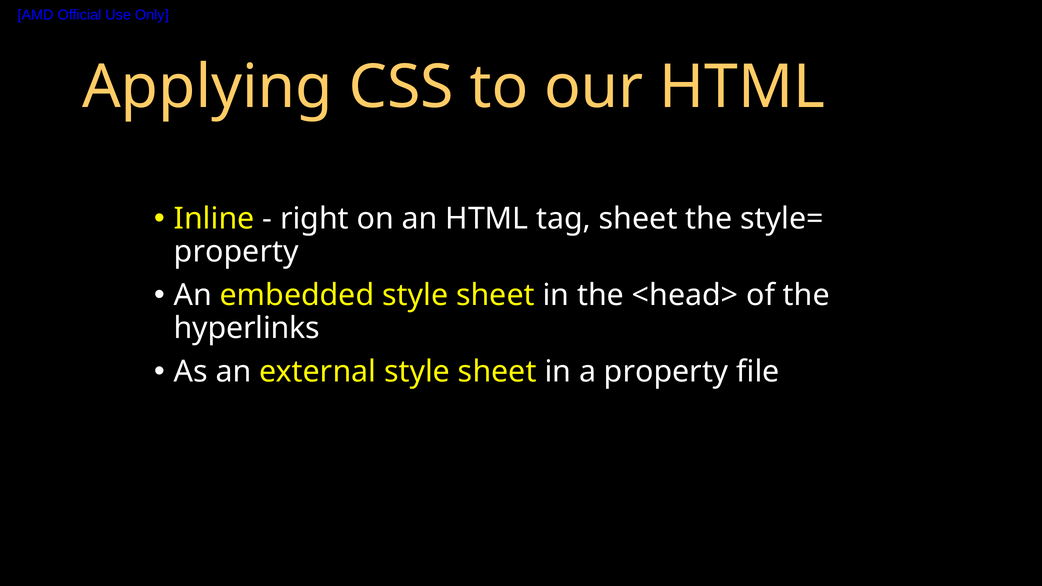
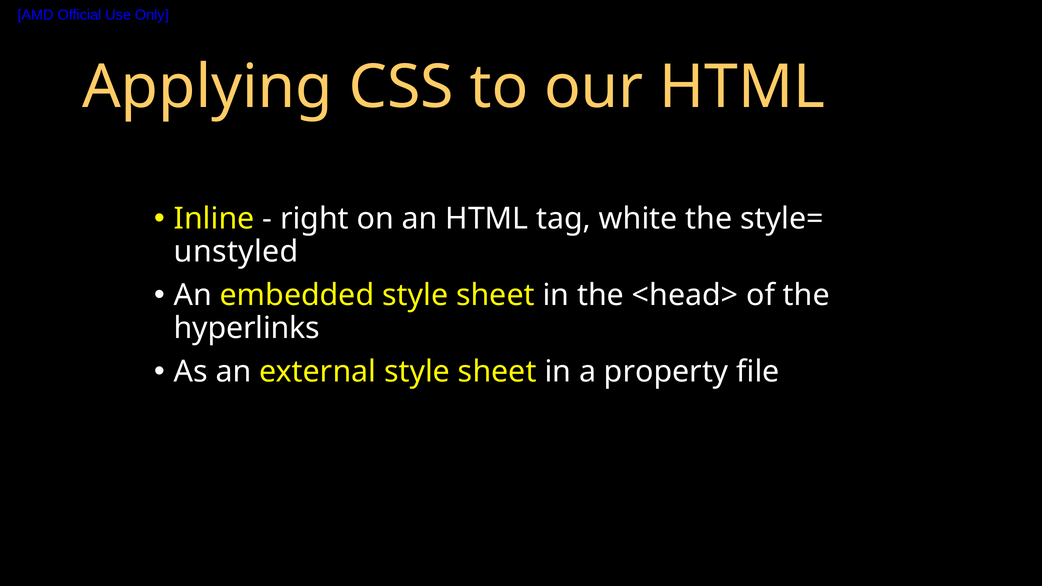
tag sheet: sheet -> white (638, 219)
property: property -> unstyled (236, 252)
